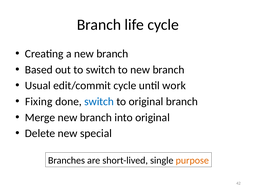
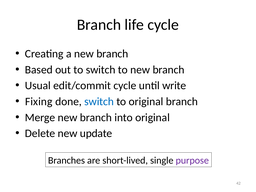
work: work -> write (174, 86)
special: special -> update (96, 133)
purpose colour: orange -> purple (192, 160)
